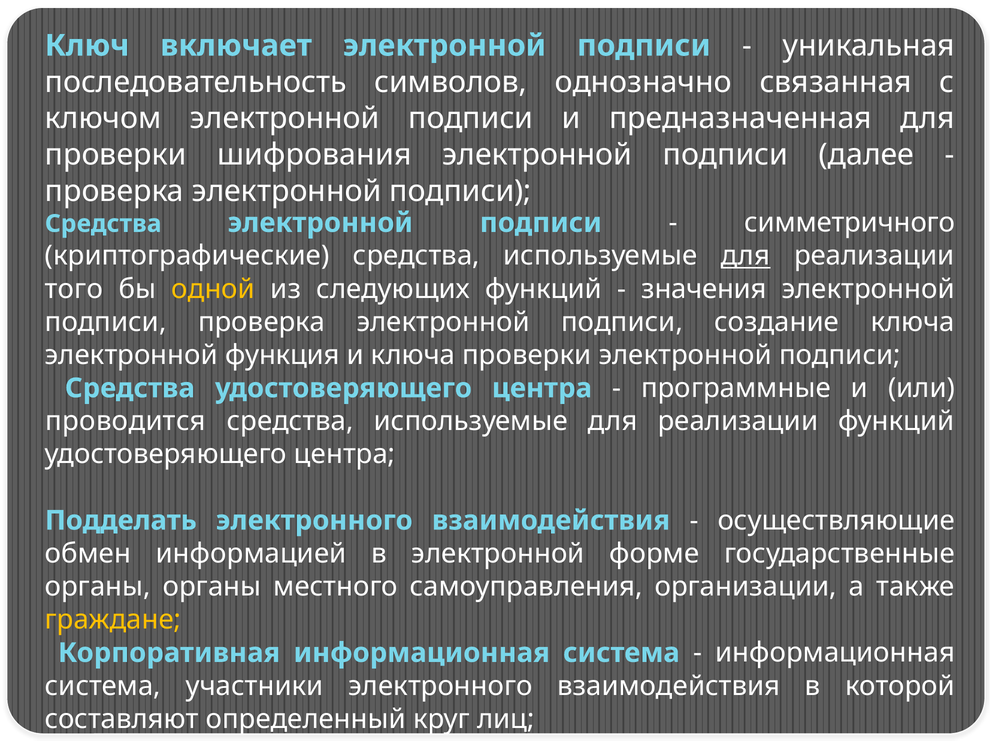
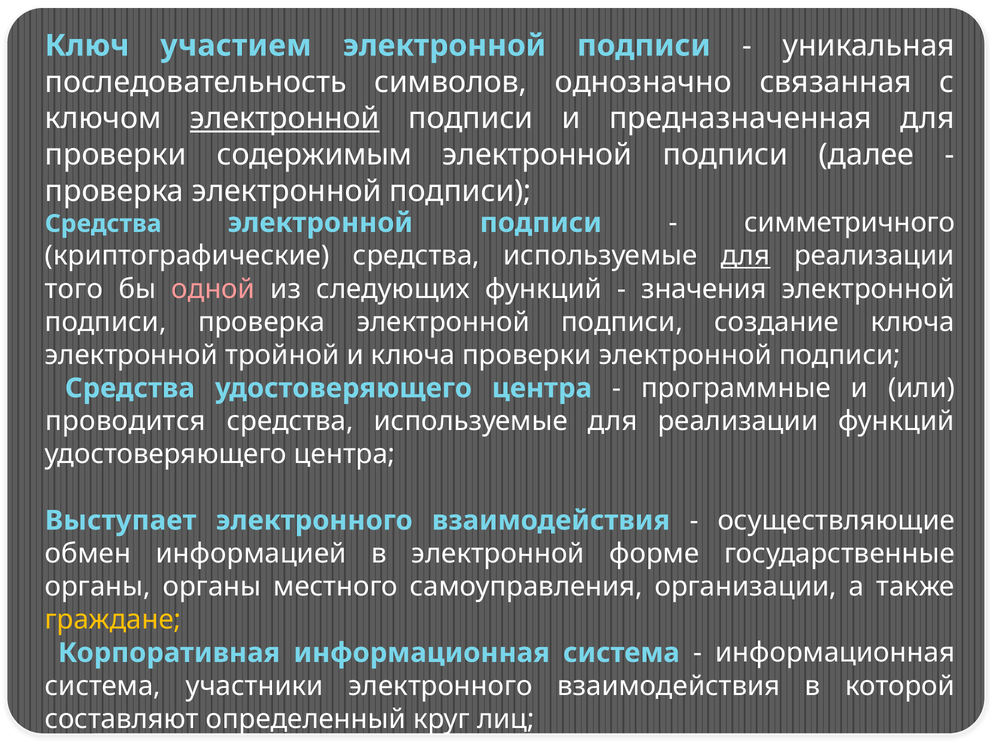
включает: включает -> участием (236, 46)
электронной underline: none -> present (285, 118)
шифрования: шифрования -> содержимым (315, 155)
одной colour: yellow -> pink (213, 289)
функция: функция -> тройной (282, 355)
Подделать: Подделать -> Выступает (121, 521)
